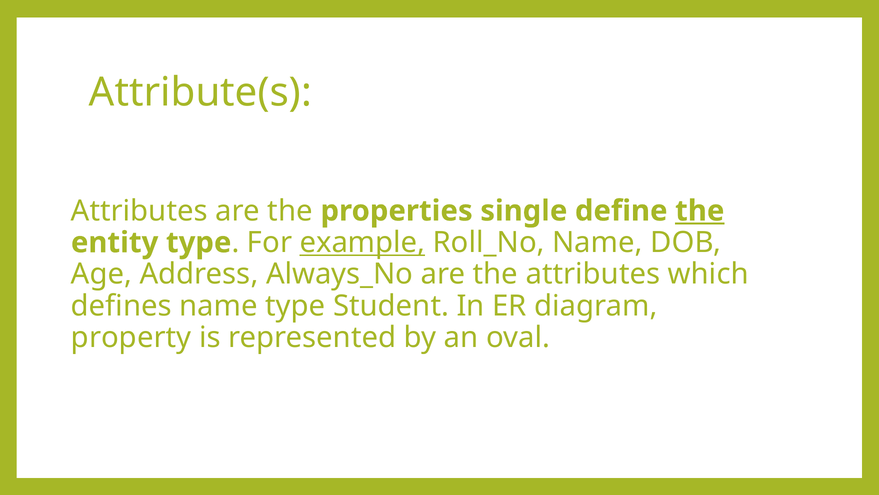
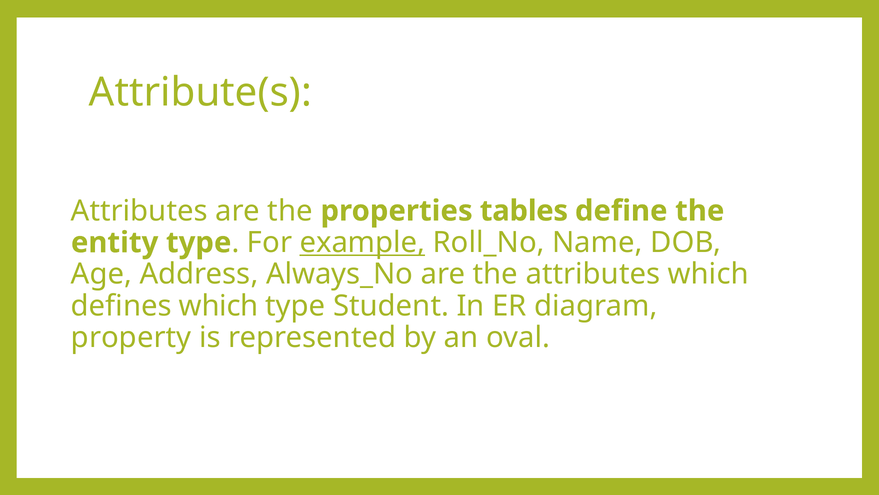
single: single -> tables (524, 211)
the underline: present -> none (700, 211)
defines name: name -> which (219, 306)
